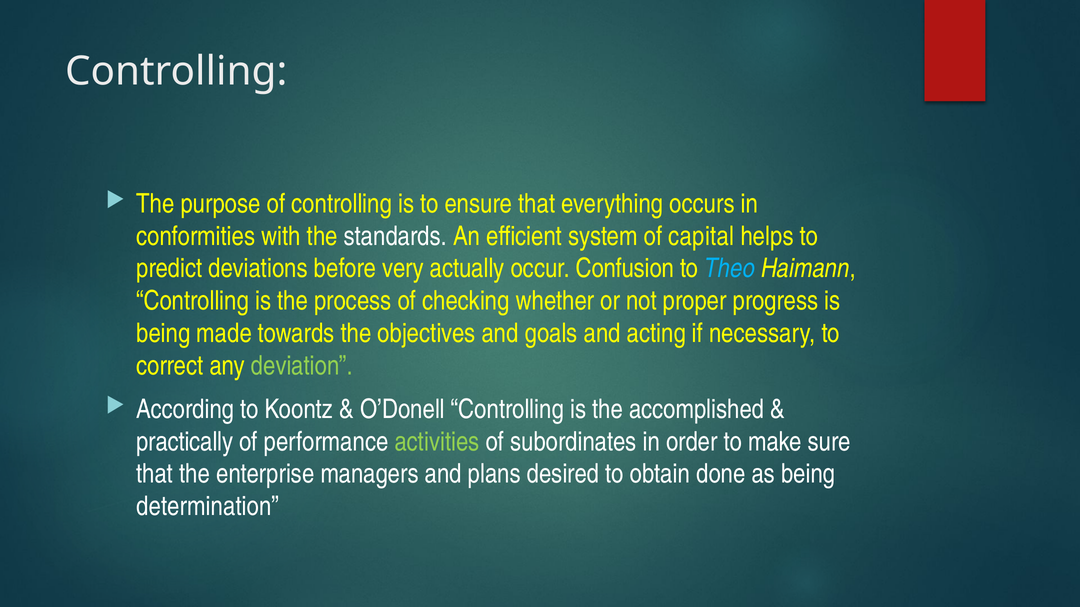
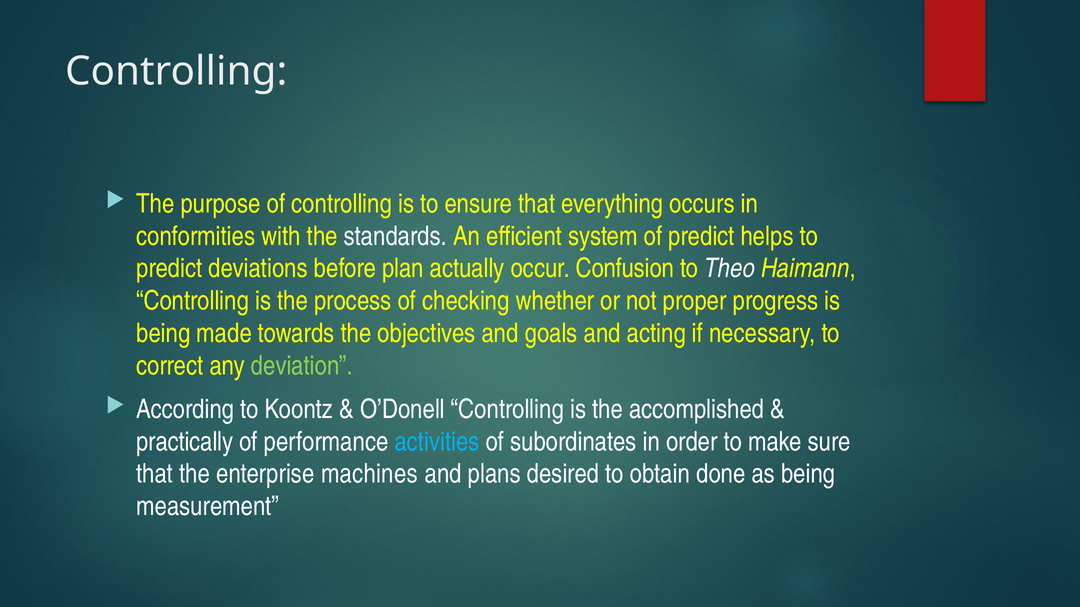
of capital: capital -> predict (701, 236)
very: very -> plan (403, 269)
Theo colour: light blue -> white (730, 269)
activities colour: light green -> light blue (437, 442)
managers: managers -> machines (369, 474)
determination: determination -> measurement (208, 507)
